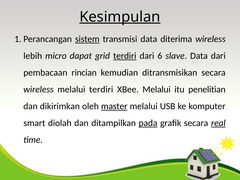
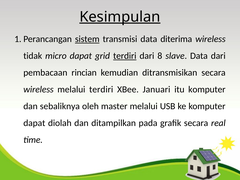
lebih: lebih -> tidak (33, 56)
6: 6 -> 8 (160, 56)
XBee Melalui: Melalui -> Januari (156, 89)
itu penelitian: penelitian -> komputer (207, 89)
dikirimkan: dikirimkan -> sebaliknya (60, 106)
master underline: present -> none (114, 106)
smart: smart -> dapat (34, 123)
pada underline: present -> none (148, 123)
real underline: present -> none (218, 123)
